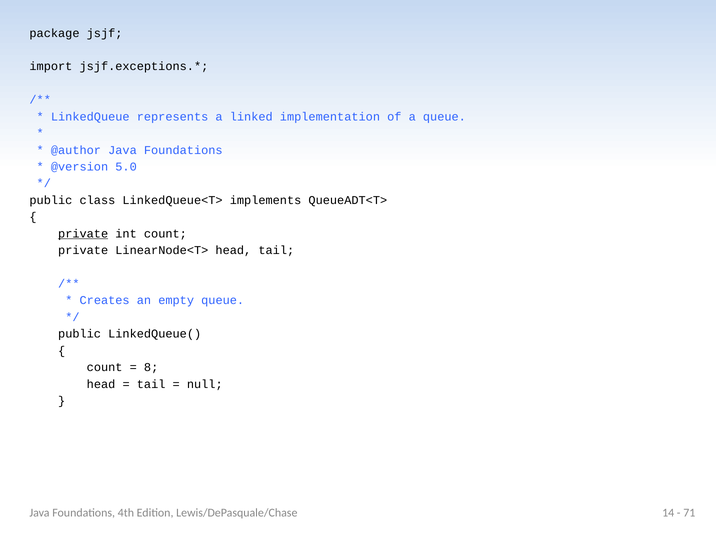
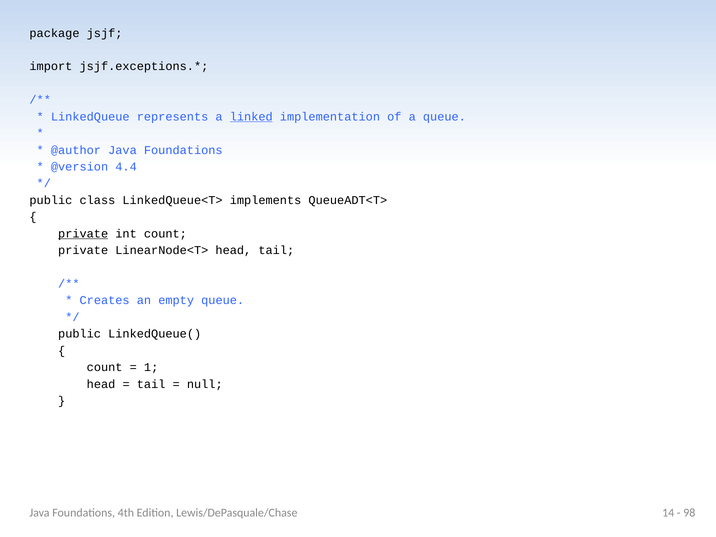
linked underline: none -> present (251, 117)
5.0: 5.0 -> 4.4 (126, 167)
8: 8 -> 1 (151, 367)
71: 71 -> 98 (689, 513)
